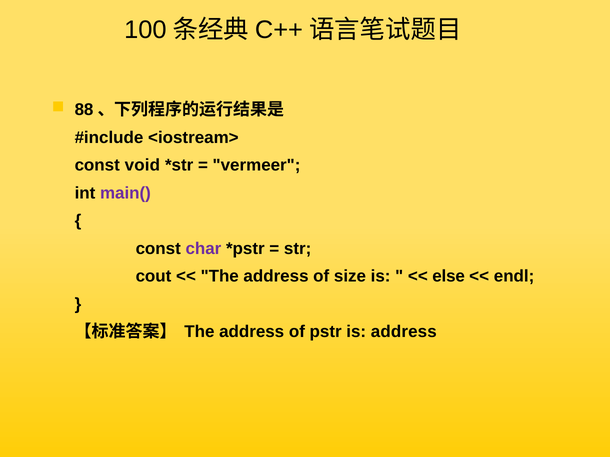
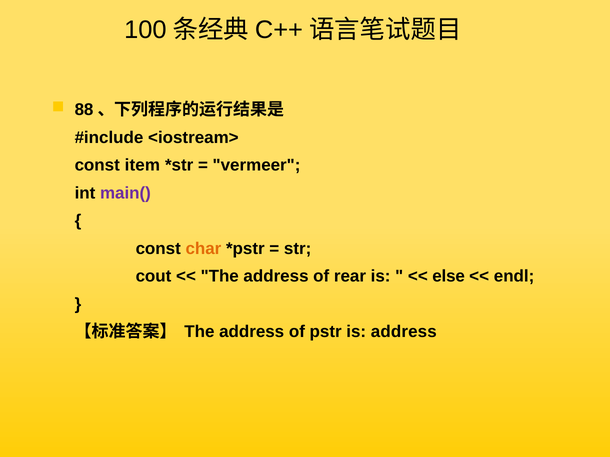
void: void -> item (142, 166)
char colour: purple -> orange (203, 249)
size: size -> rear (350, 277)
